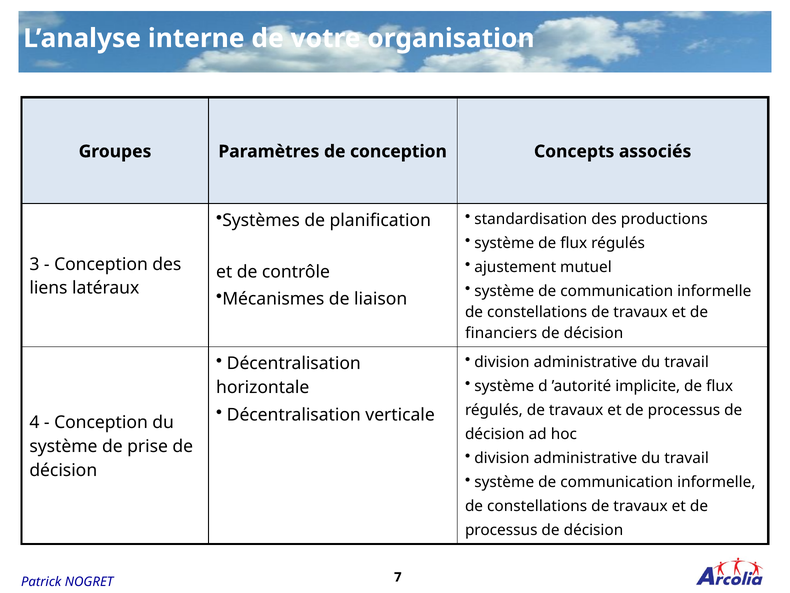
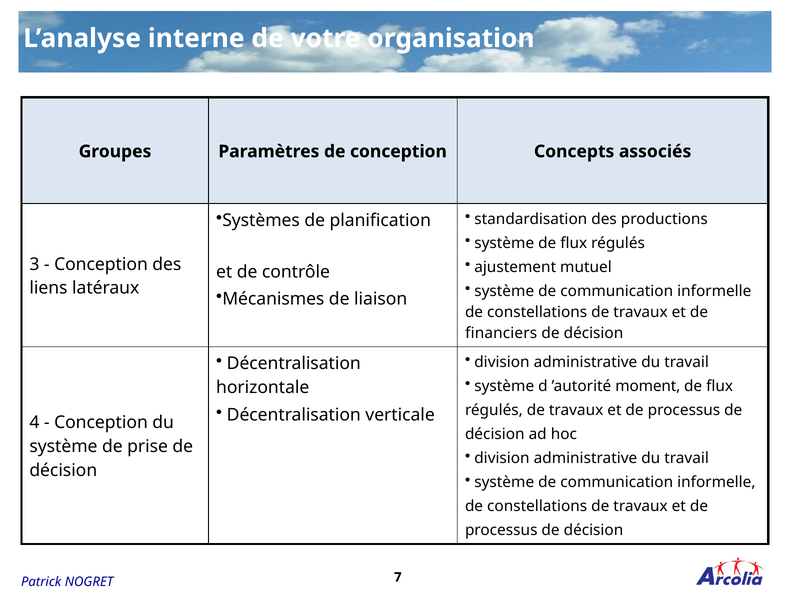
implicite: implicite -> moment (648, 386)
